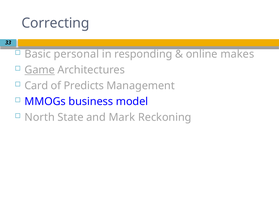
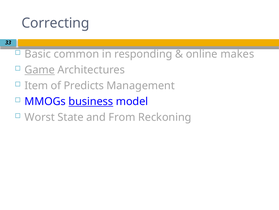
personal: personal -> common (76, 54)
Card: Card -> Item (36, 85)
business underline: none -> present (91, 101)
North: North -> Worst (40, 117)
Mark: Mark -> From (122, 117)
